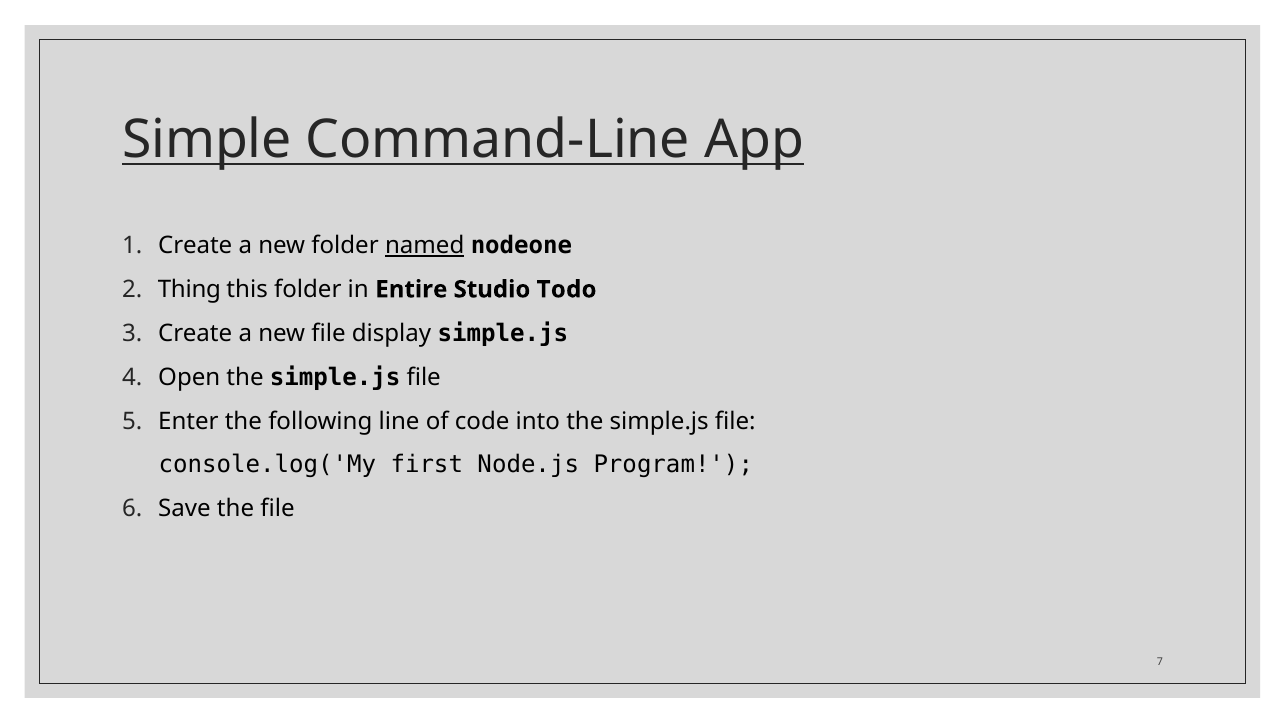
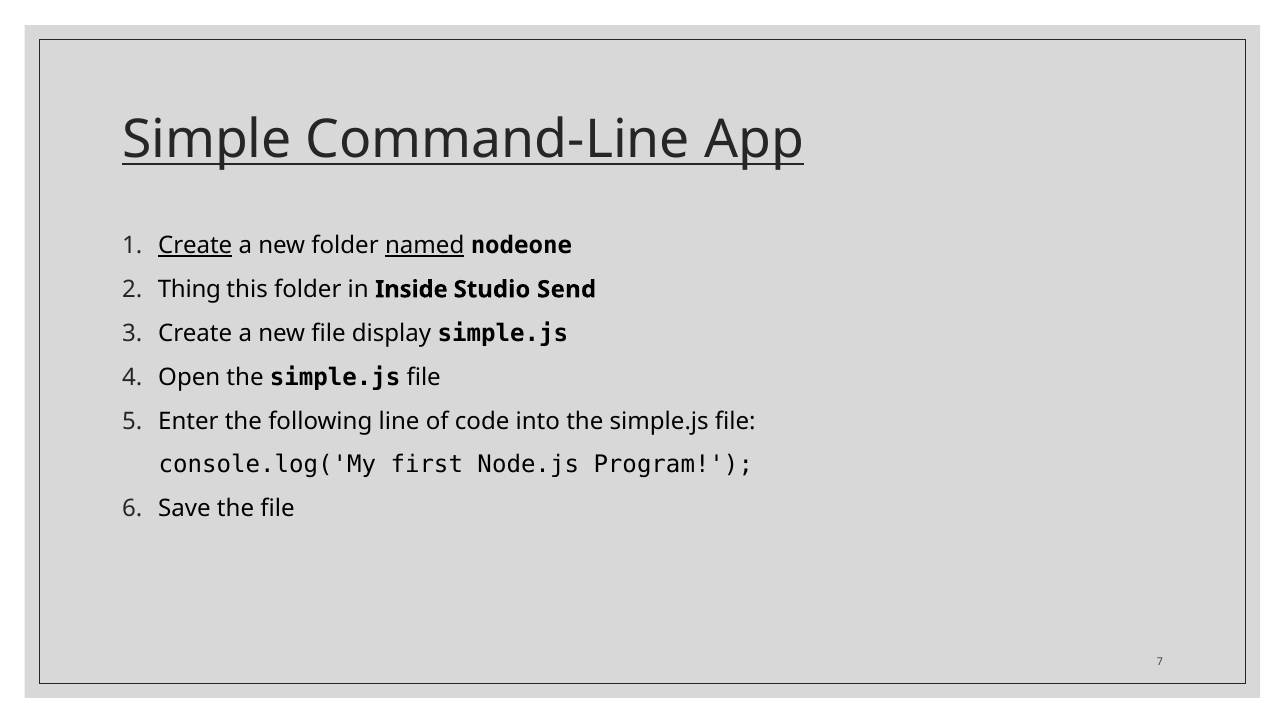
Create underline: none -> present (195, 246)
Entire: Entire -> Inside (411, 289)
Todo: Todo -> Send (567, 289)
